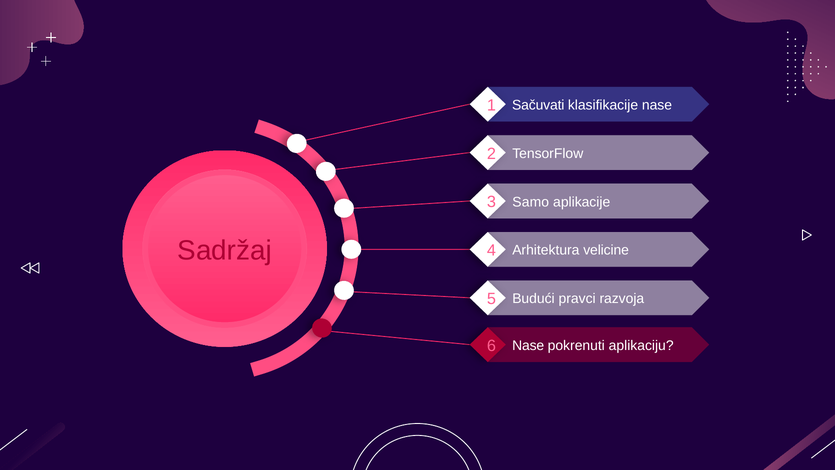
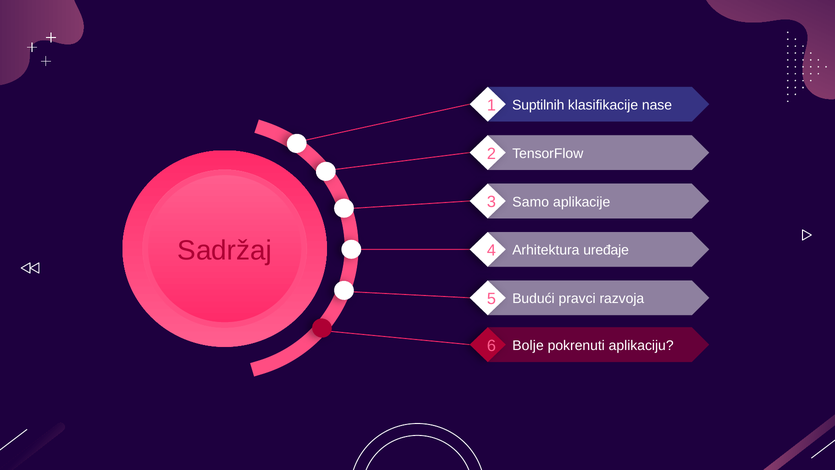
Sačuvati: Sačuvati -> Suptilnih (538, 105)
velicine: velicine -> uređaje (606, 250)
Nase: Nase -> Bolje (528, 345)
